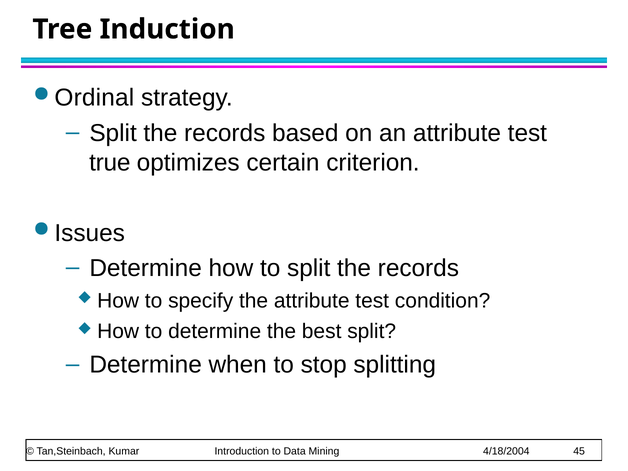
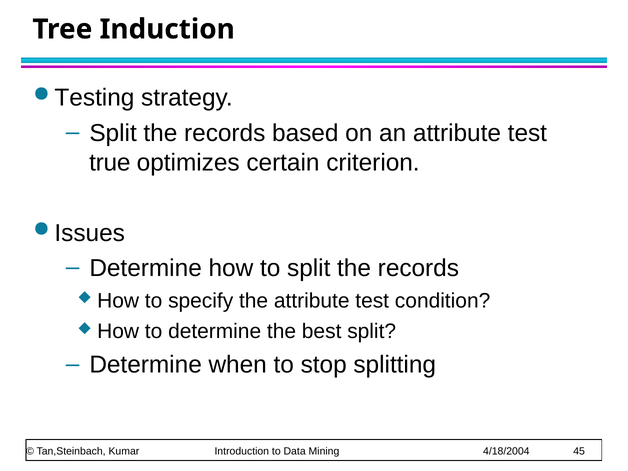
Ordinal: Ordinal -> Testing (94, 98)
